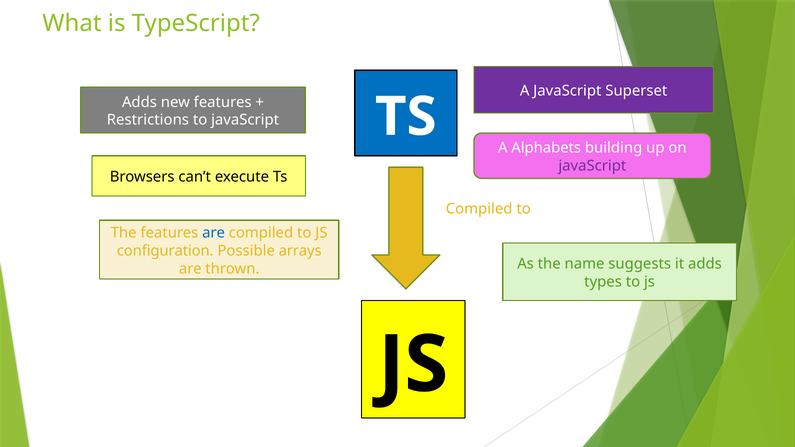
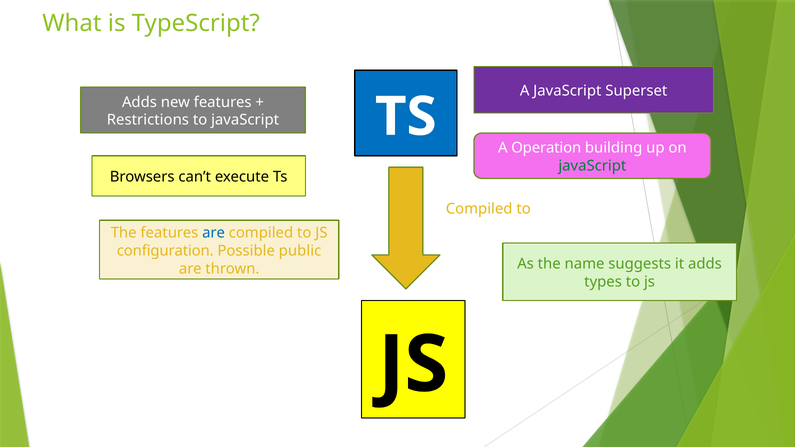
Alphabets: Alphabets -> Operation (546, 148)
javaScript colour: purple -> green (592, 166)
arrays: arrays -> public (300, 251)
